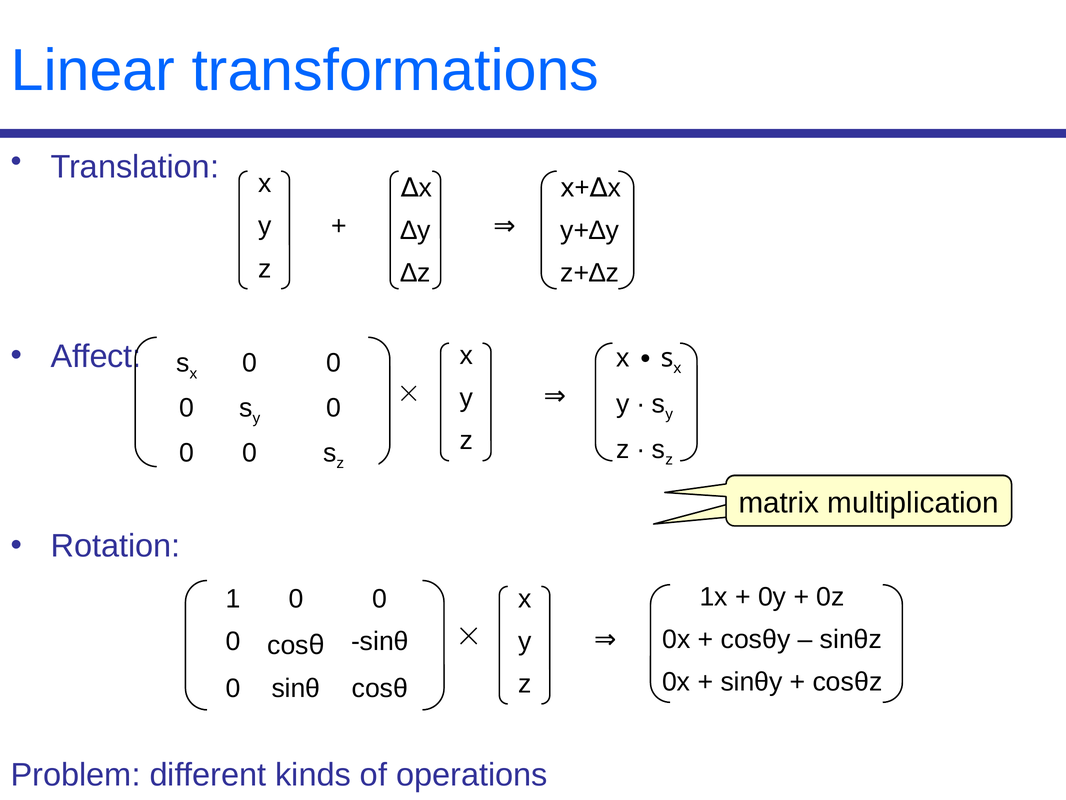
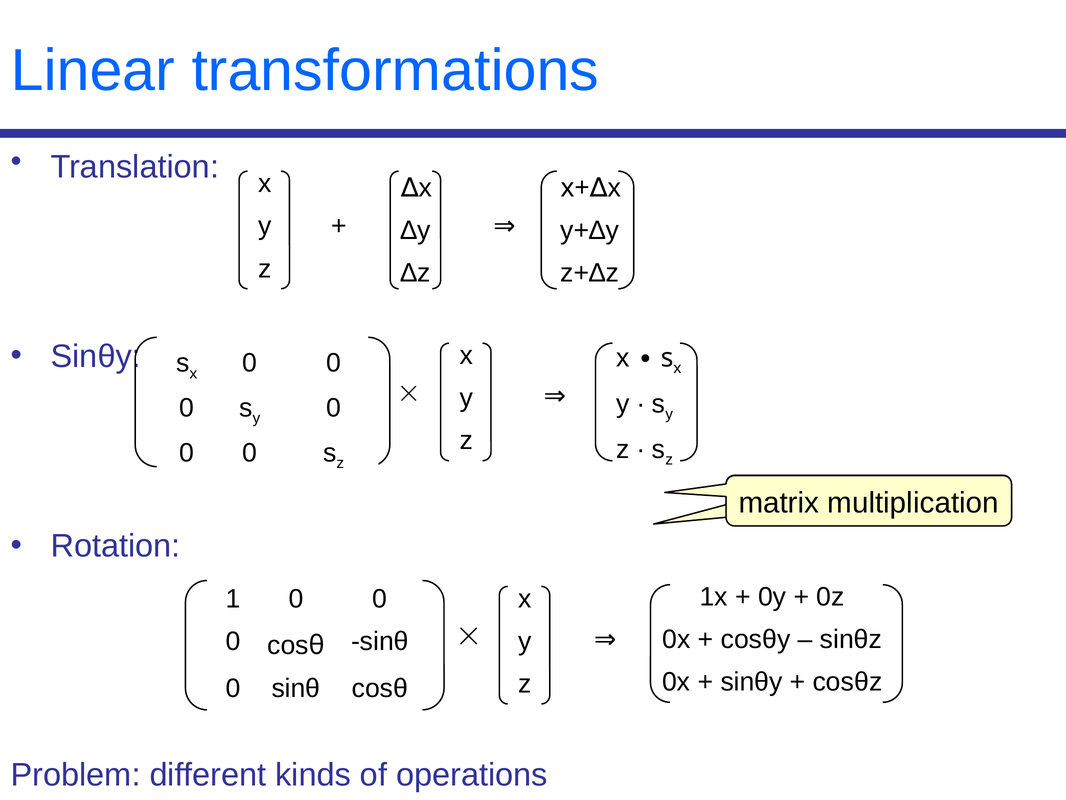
Affect: Affect -> Sinθy (96, 356)
